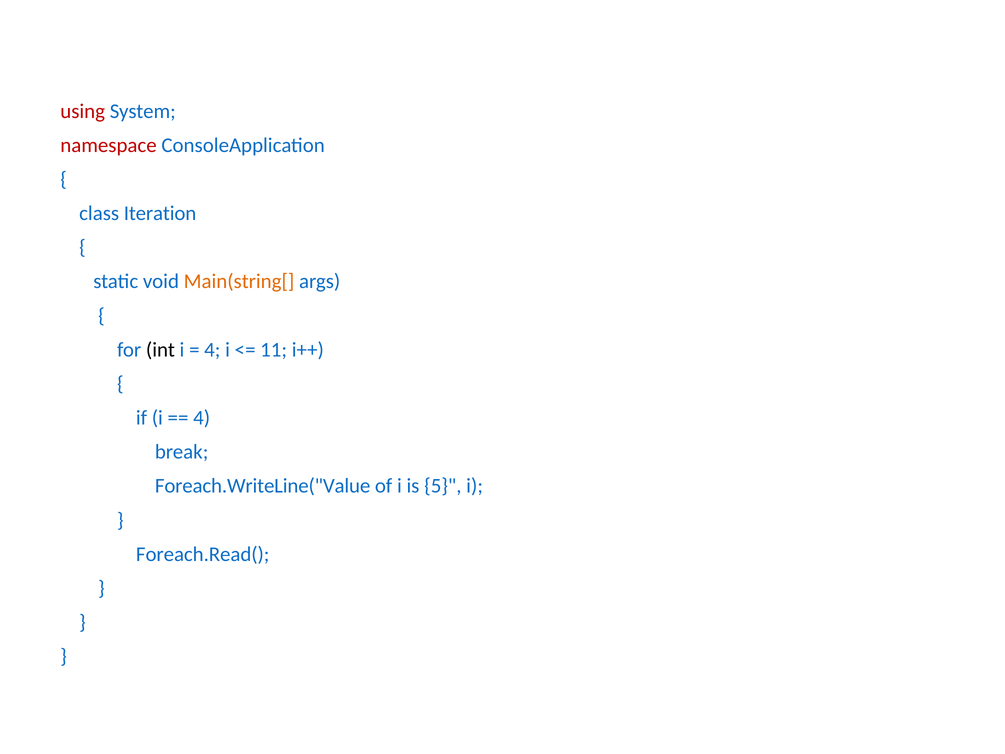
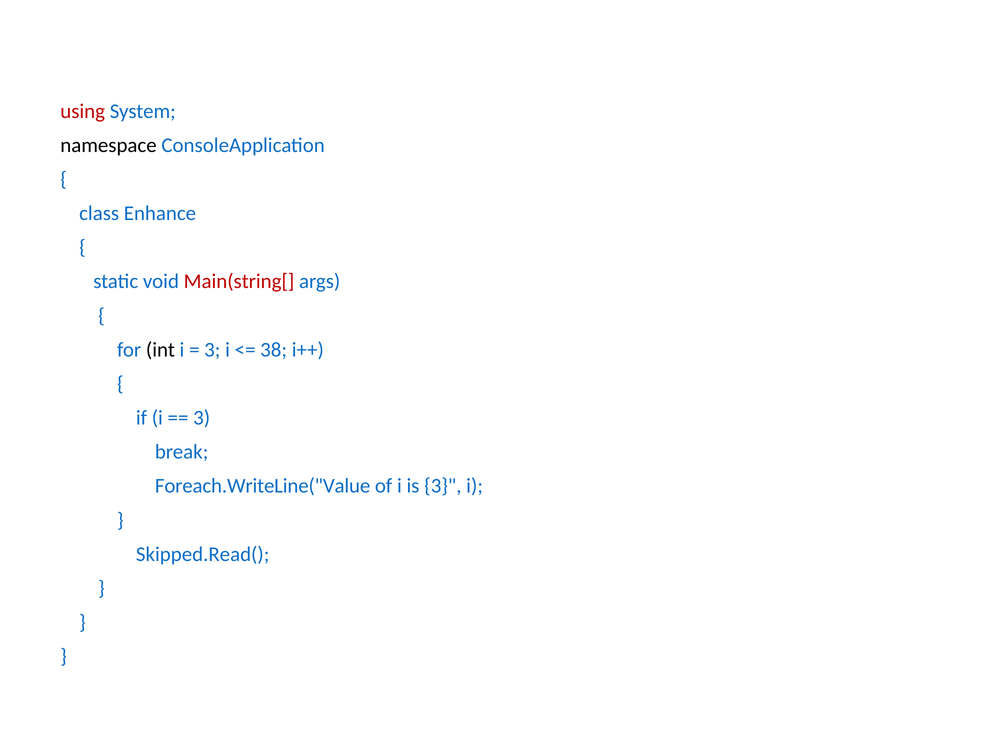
namespace colour: red -> black (109, 145)
Iteration: Iteration -> Enhance (160, 213)
Main(string[ colour: orange -> red (239, 281)
4: 4 -> 3 (212, 350)
11: 11 -> 38 (274, 350)
4: 4 -> 3 (202, 418)
is 5: 5 -> 3 (443, 486)
Foreach.Read(: Foreach.Read( -> Skipped.Read( (203, 554)
